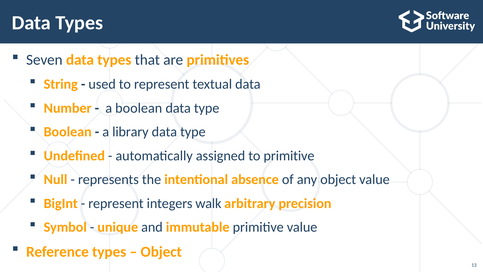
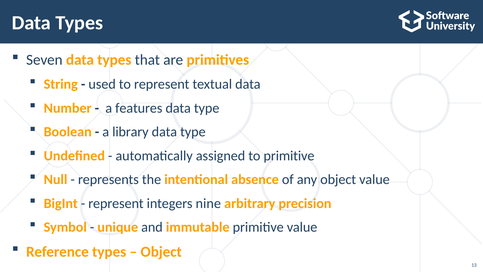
a boolean: boolean -> features (139, 108)
walk: walk -> nine (208, 203)
